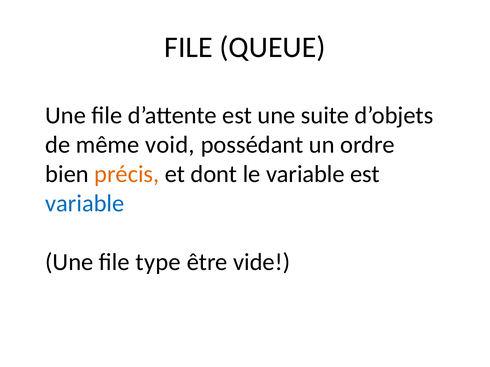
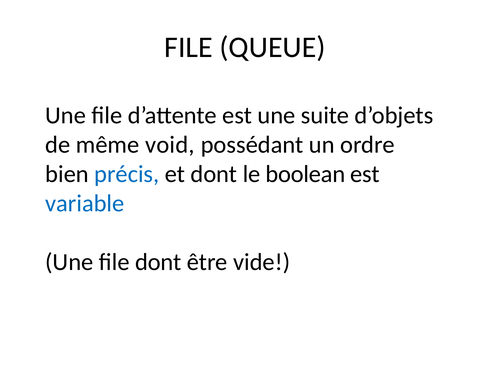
précis colour: orange -> blue (127, 174)
le variable: variable -> boolean (305, 174)
file type: type -> dont (158, 262)
